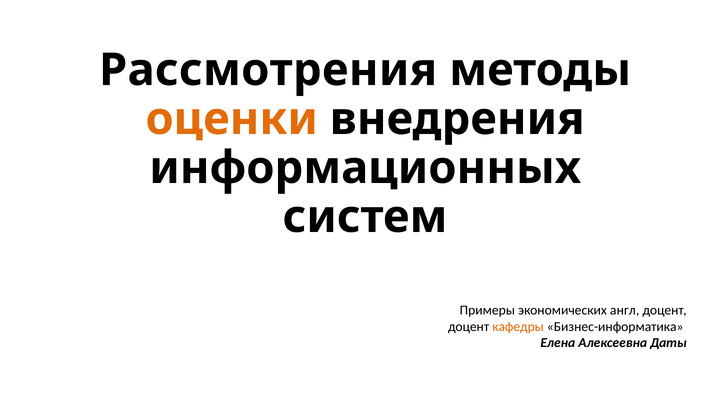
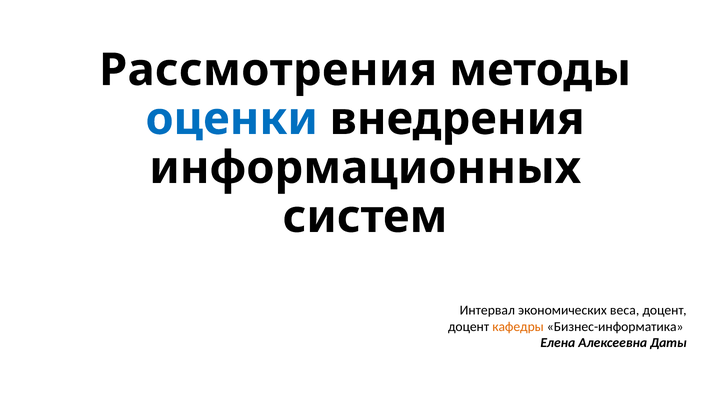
оценки colour: orange -> blue (232, 119)
Примеры: Примеры -> Интервал (487, 311)
англ: англ -> веса (625, 311)
